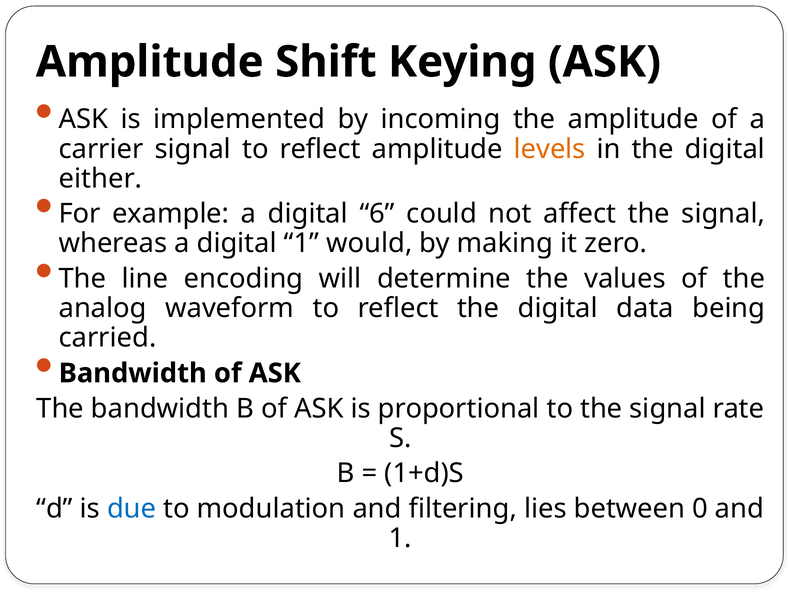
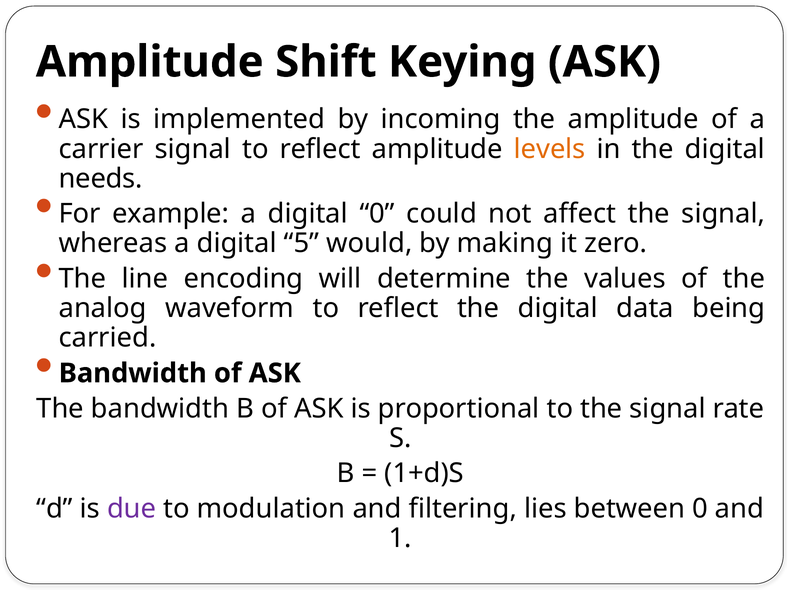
either: either -> needs (101, 178)
digital 6: 6 -> 0 (377, 214)
digital 1: 1 -> 5 (301, 243)
due colour: blue -> purple (132, 508)
